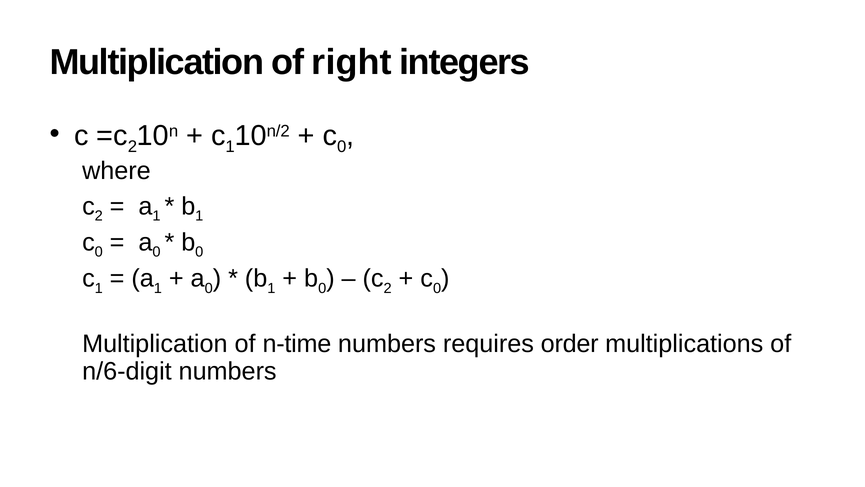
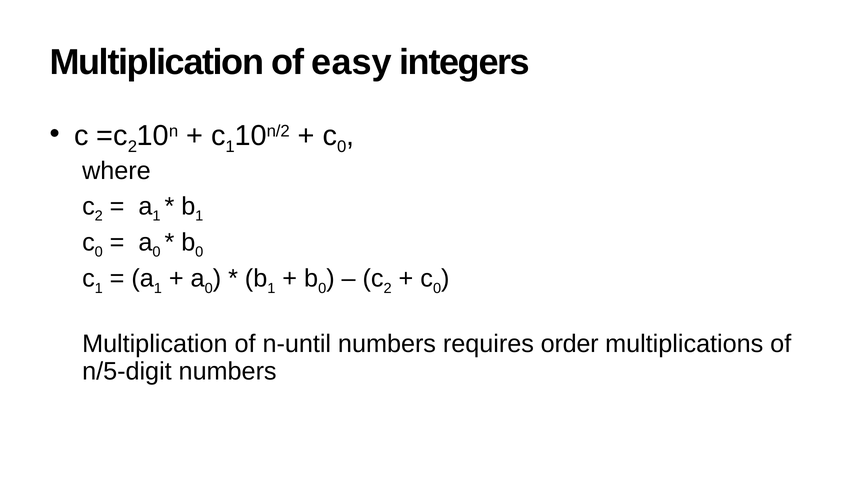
right: right -> easy (352, 63)
n-time: n-time -> n-until (297, 344)
n/6-digit: n/6-digit -> n/5-digit (127, 371)
